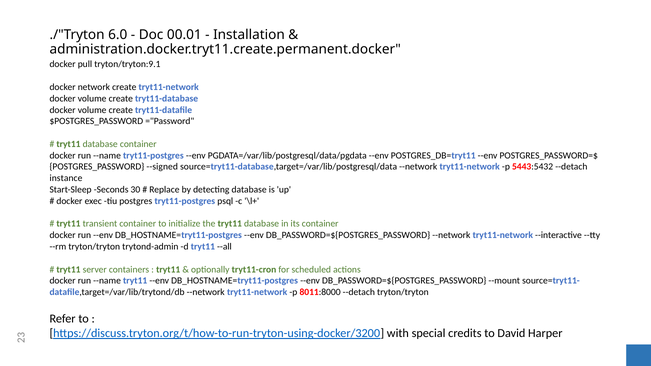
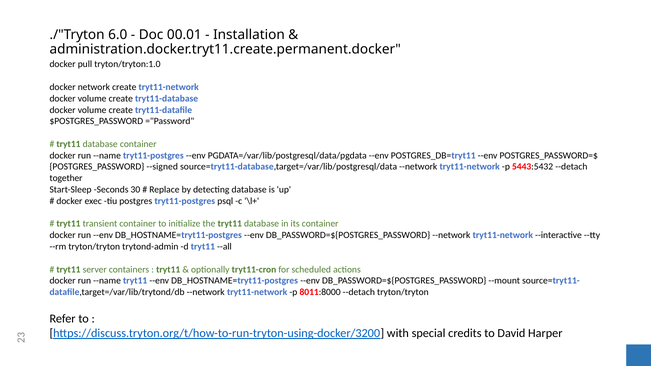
tryton/tryton:9.1: tryton/tryton:9.1 -> tryton/tryton:1.0 (127, 64)
instance: instance -> together (66, 178)
